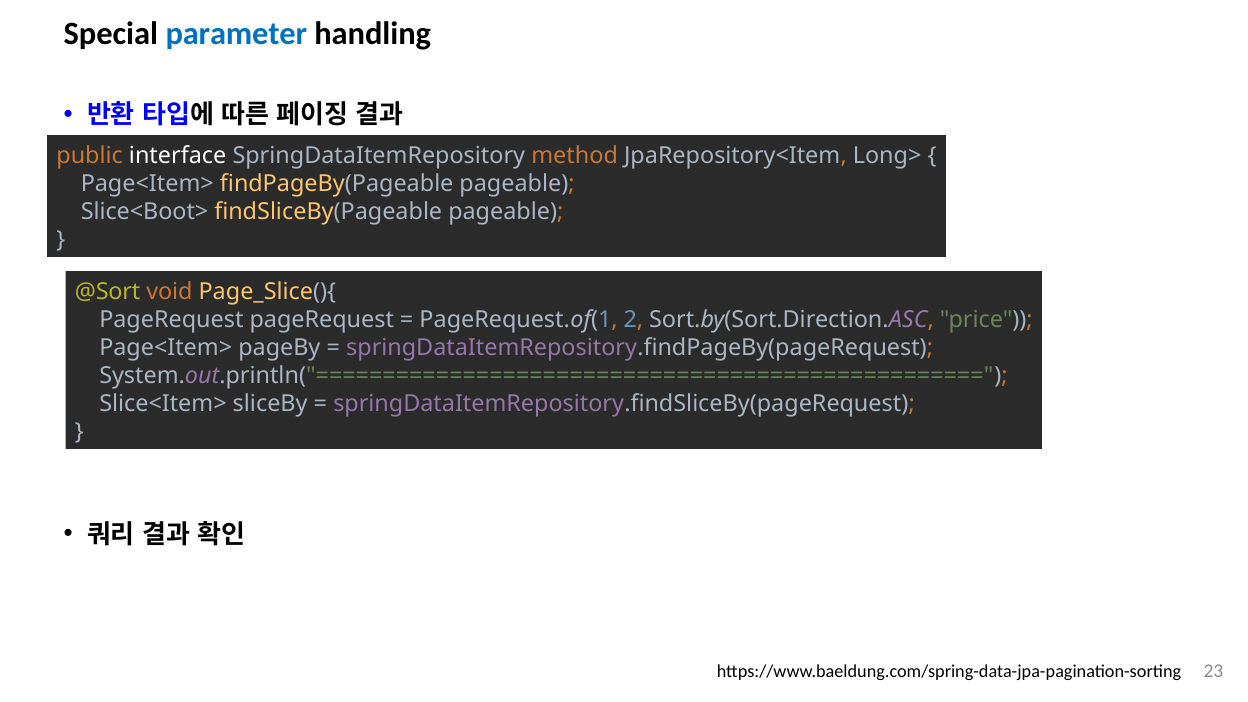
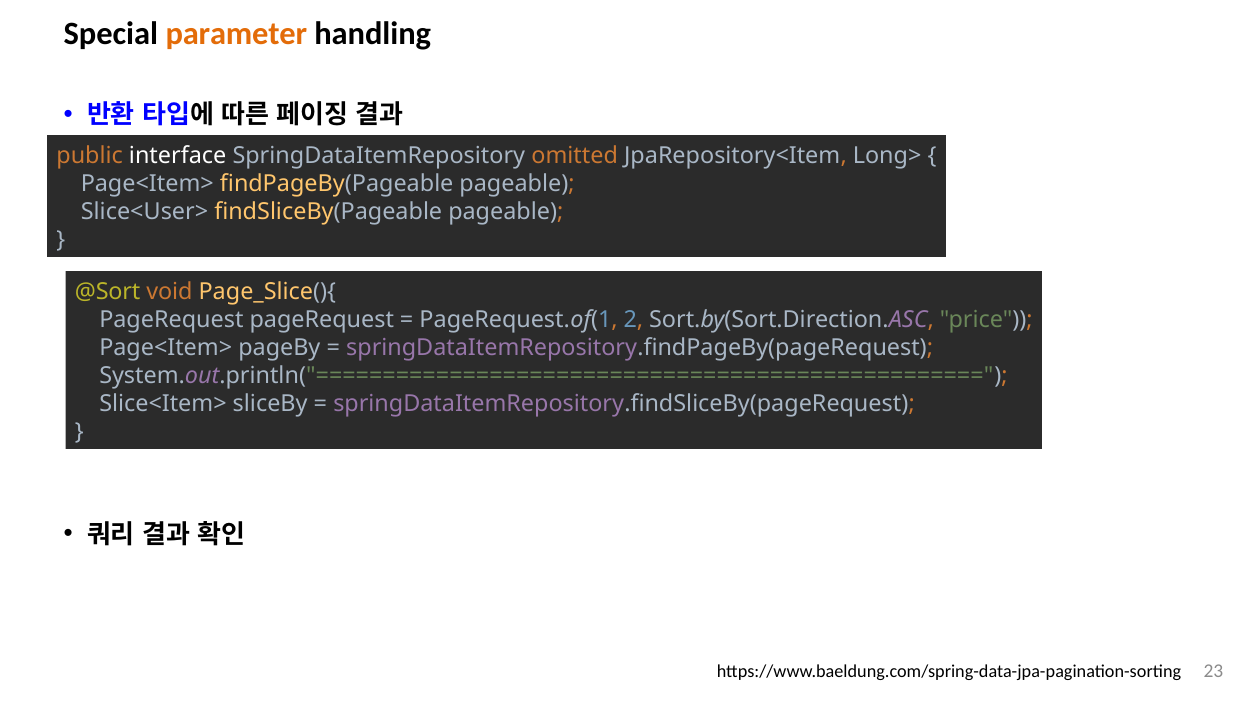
parameter colour: blue -> orange (236, 34)
method: method -> omitted (575, 156)
Slice<Boot>: Slice<Boot> -> Slice<User> (145, 212)
